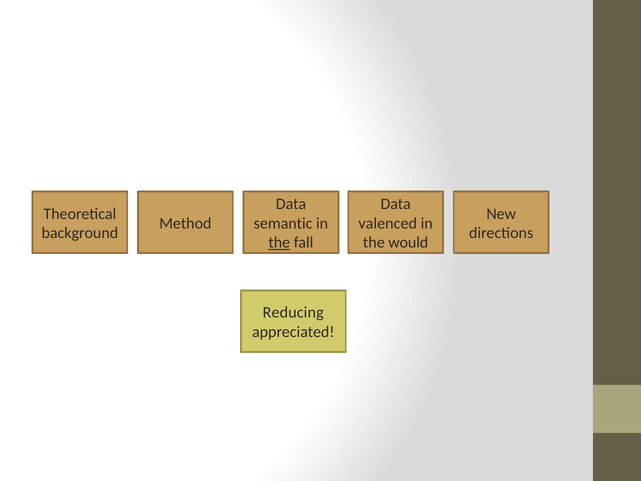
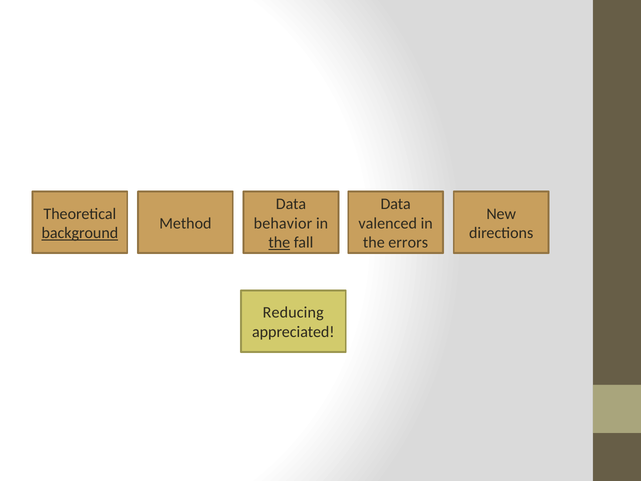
semantic: semantic -> behavior (283, 223)
background underline: none -> present (80, 233)
would: would -> errors (408, 243)
